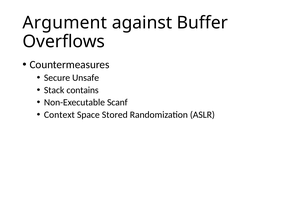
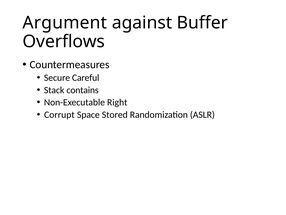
Unsafe: Unsafe -> Careful (86, 78)
Scanf: Scanf -> Right (117, 102)
Context: Context -> Corrupt (59, 114)
